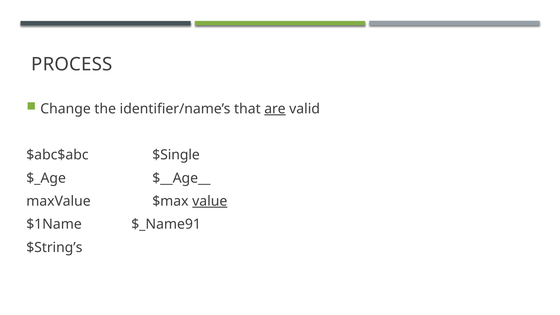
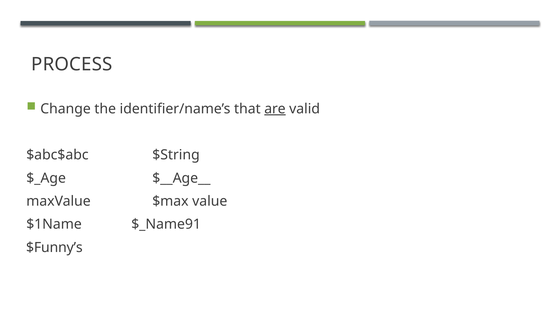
$Single: $Single -> $String (176, 155)
value underline: present -> none (210, 201)
$String’s: $String’s -> $Funny’s (54, 247)
